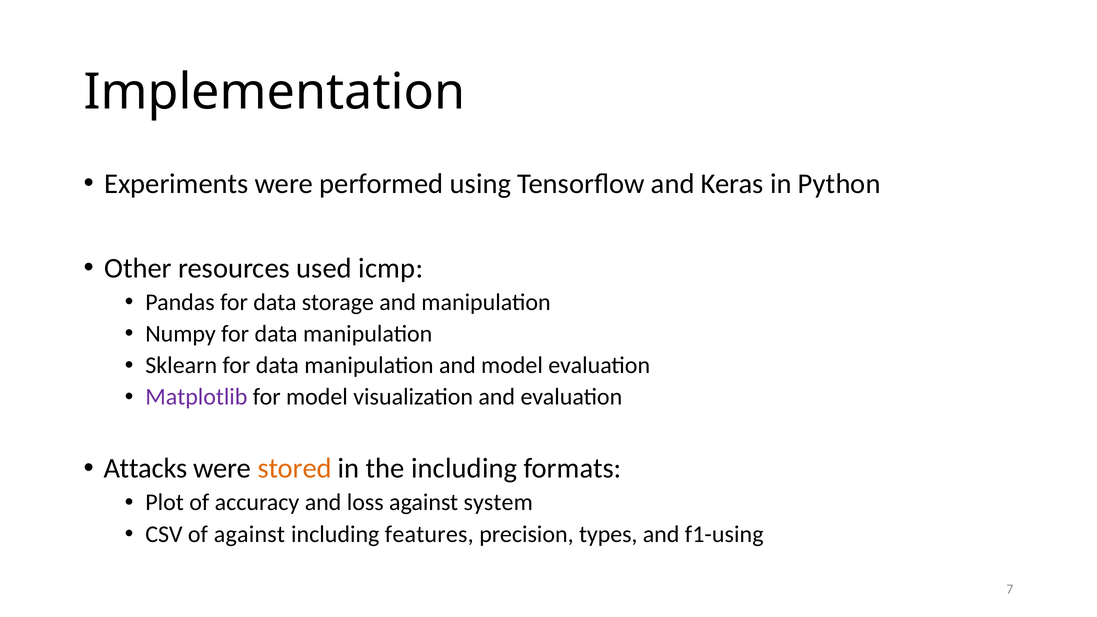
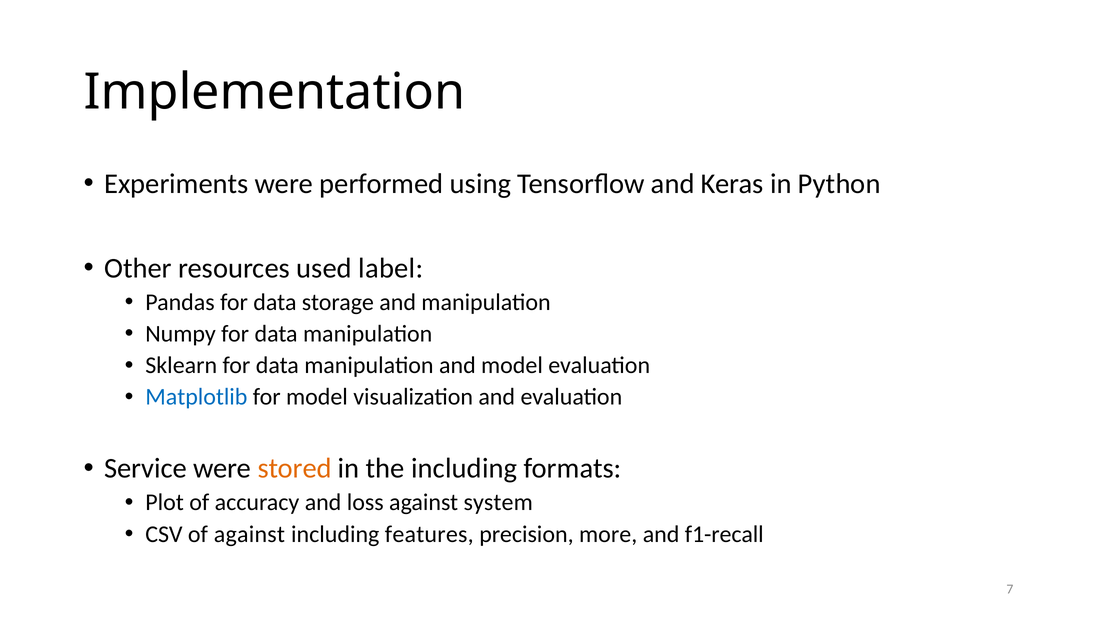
icmp: icmp -> label (391, 268)
Matplotlib colour: purple -> blue (196, 397)
Attacks: Attacks -> Service (145, 469)
types: types -> more (608, 534)
f1-using: f1-using -> f1-recall (724, 534)
